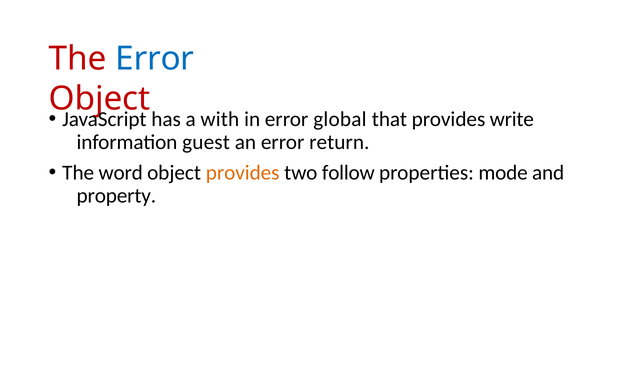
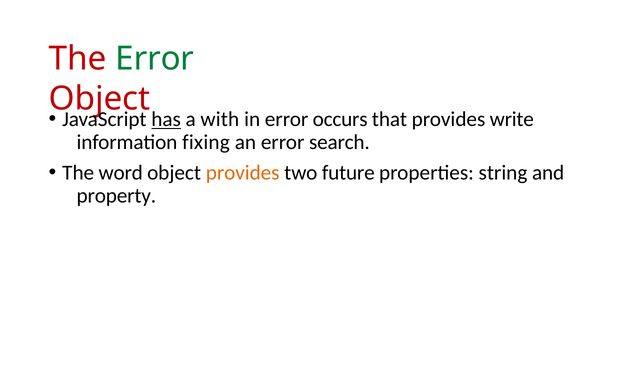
Error colour: blue -> green (155, 59)
has underline: none -> present (166, 119)
global: global -> occurs (340, 119)
guest: guest -> fixing (206, 142)
return: return -> search (339, 142)
follow: follow -> future (348, 173)
mode: mode -> string (503, 173)
